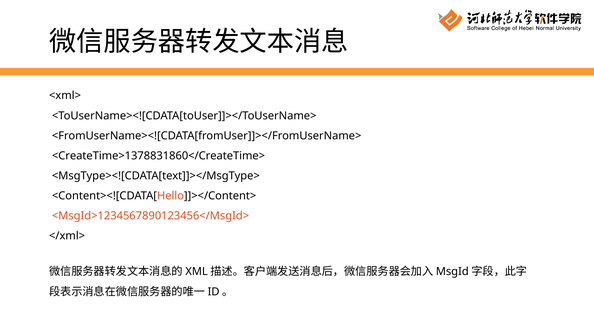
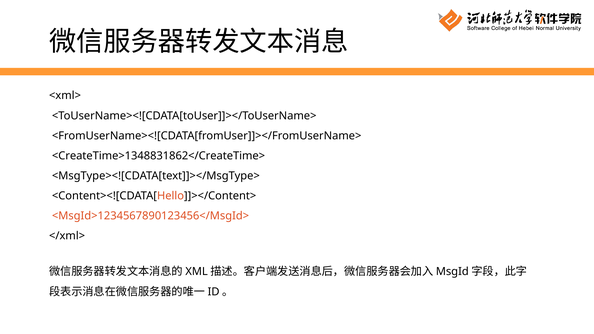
<CreateTime>1378831860</CreateTime>: <CreateTime>1378831860</CreateTime> -> <CreateTime>1348831862</CreateTime> (159, 156)
